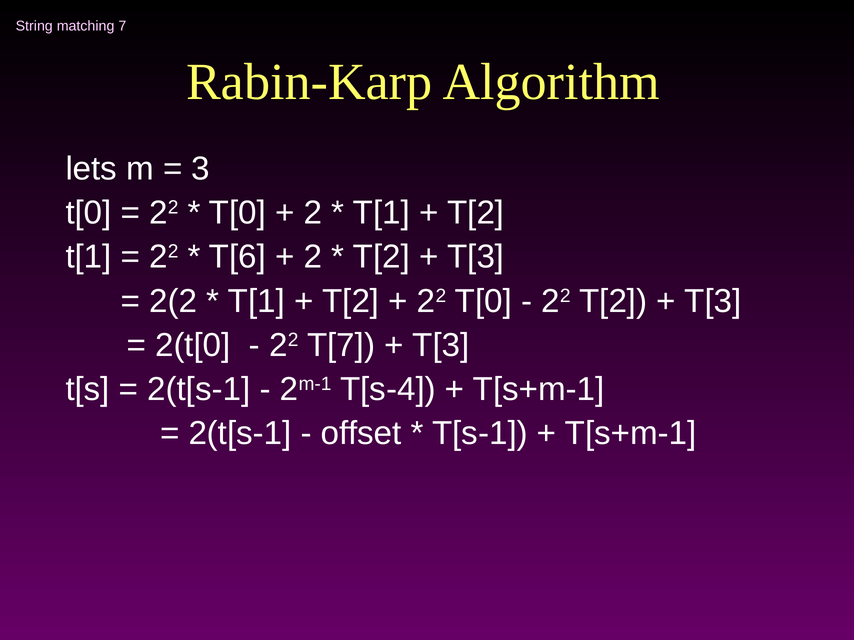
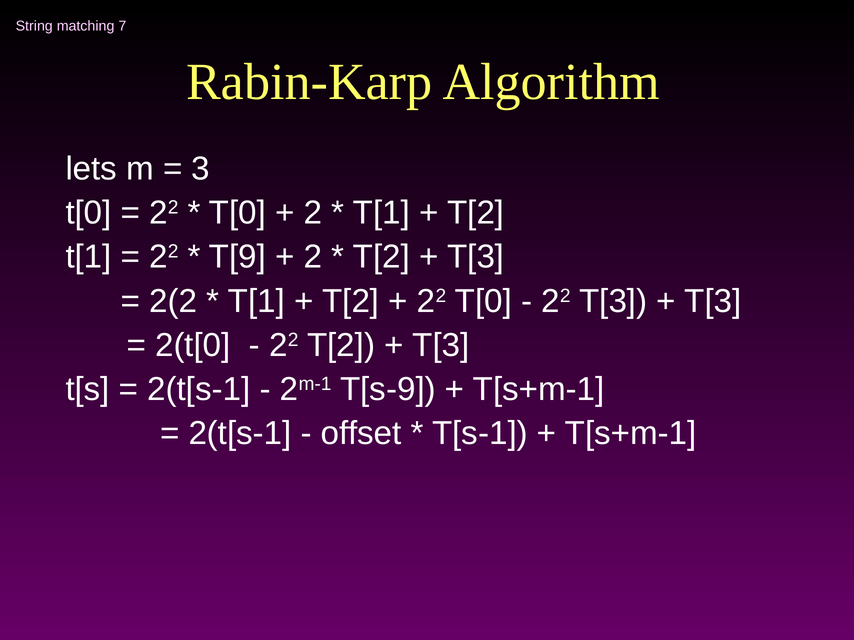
T[6: T[6 -> T[9 (238, 257)
22 T[2: T[2 -> T[3 (613, 301)
22 T[7: T[7 -> T[2 (341, 345)
T[s-4: T[s-4 -> T[s-9 (388, 390)
